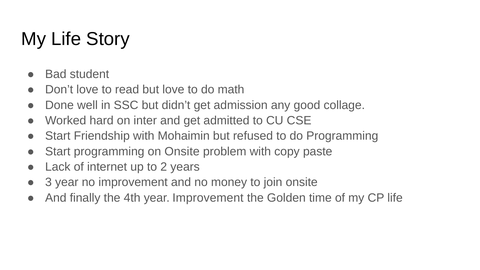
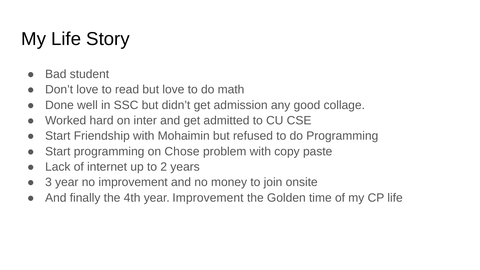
on Onsite: Onsite -> Chose (182, 151)
